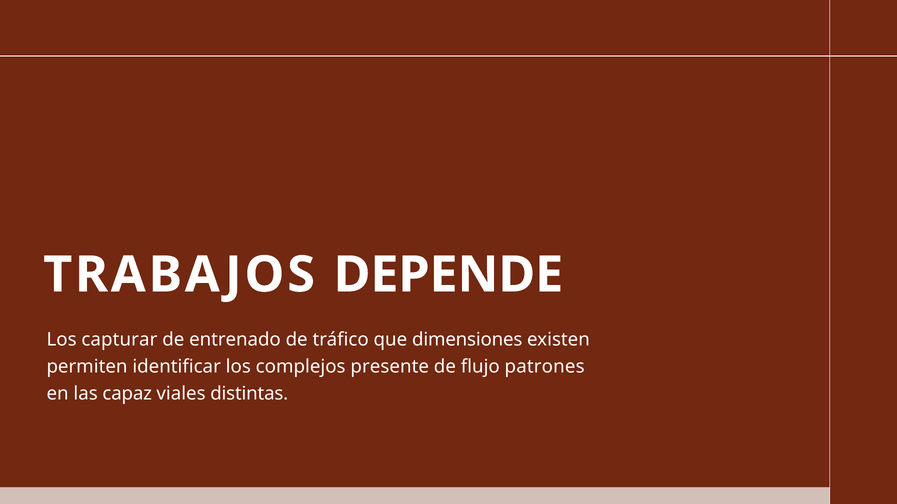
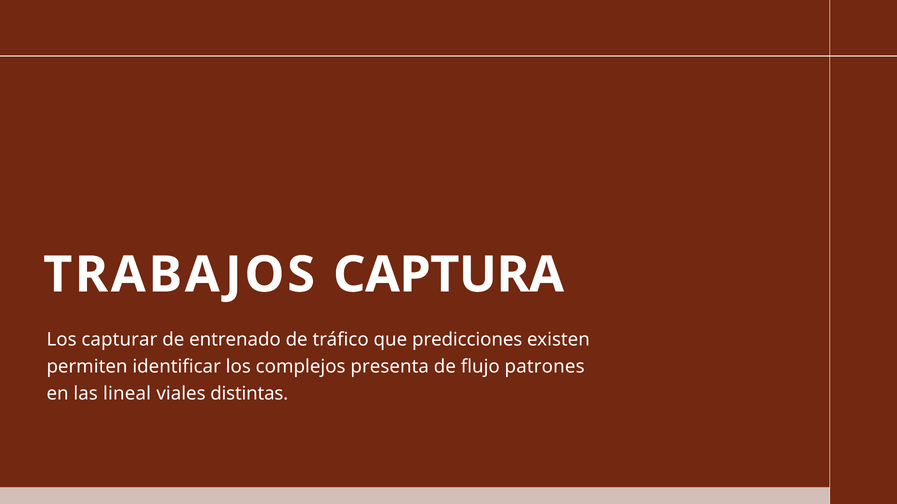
DEPENDE: DEPENDE -> CAPTURA (449, 275)
dimensiones: dimensiones -> predicciones (467, 340)
presente: presente -> presenta (390, 367)
capaz: capaz -> lineal (127, 394)
